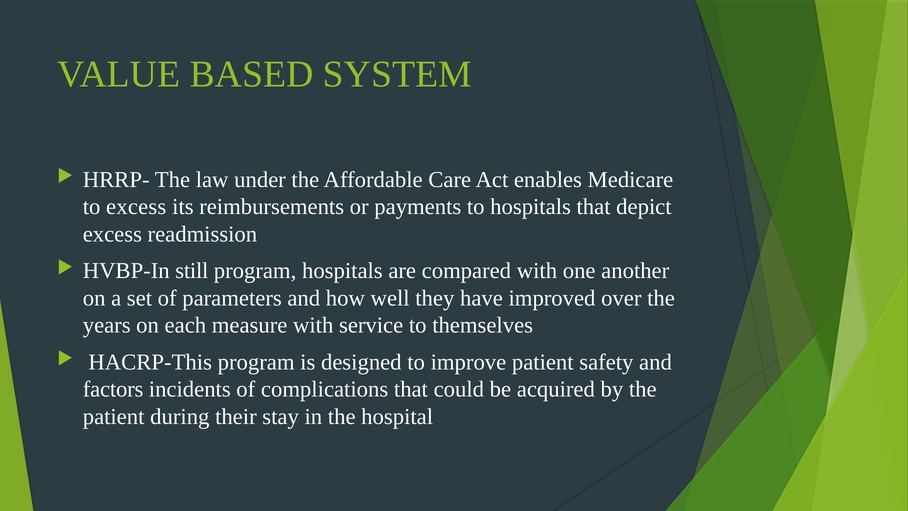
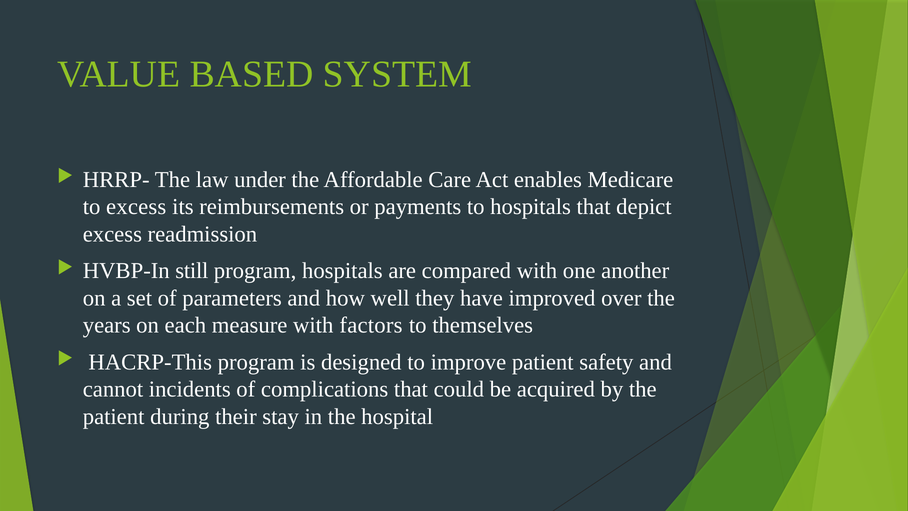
service: service -> factors (371, 325)
factors: factors -> cannot (113, 389)
